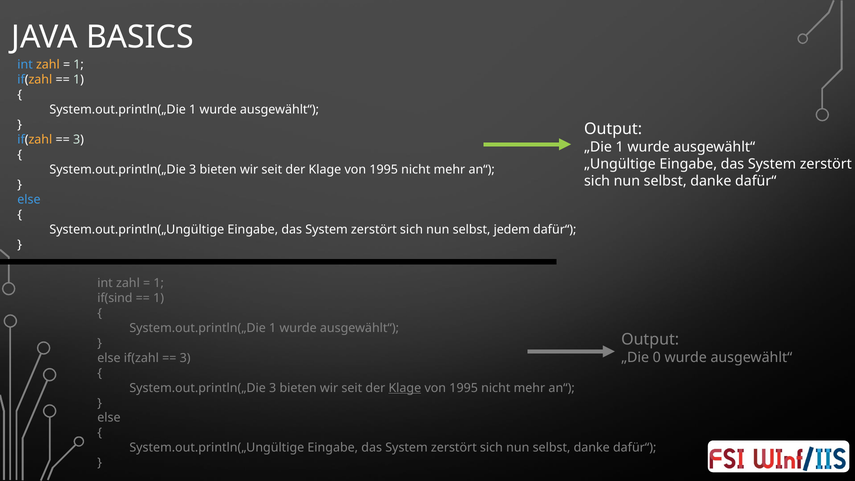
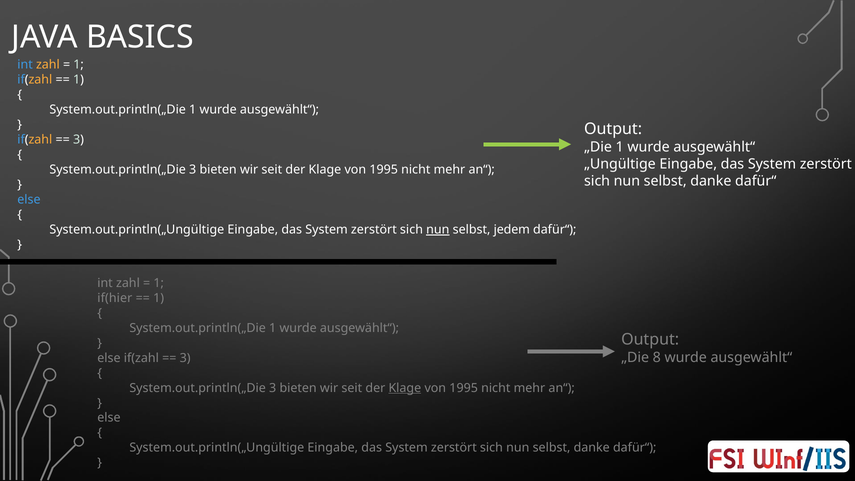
nun underline: none -> present (438, 230)
if(sind: if(sind -> if(hier (115, 298)
0: 0 -> 8 (657, 357)
